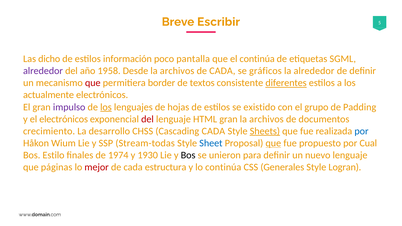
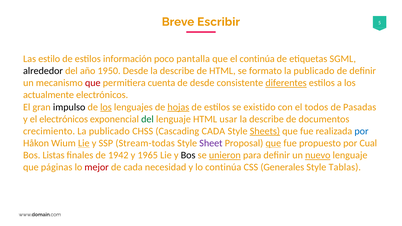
dicho: dicho -> estilo (49, 59)
alrededor colour: purple -> black (43, 71)
1958: 1958 -> 1950 (109, 71)
Desde la archivos: archivos -> describe (177, 71)
CADA: CADA -> HTML (222, 71)
gráficos: gráficos -> formato (265, 71)
alrededor: alrededor -> publicado (314, 71)
border: border -> cuenta (162, 83)
de textos: textos -> desde (202, 83)
impulso colour: purple -> black (69, 107)
hojas underline: none -> present (178, 107)
grupo: grupo -> todos (316, 107)
Padding: Padding -> Pasadas (360, 107)
del colour: red -> green (147, 119)
HTML gran: gran -> usar (228, 119)
archivos: archivos -> describe (266, 119)
desarrollo: desarrollo -> publicado (109, 131)
Lie underline: none -> present (84, 143)
Sheet colour: blue -> purple (211, 143)
Estilo: Estilo -> Listas (54, 155)
1974: 1974 -> 1942 (118, 155)
1930: 1930 -> 1965 (148, 155)
unieron underline: none -> present (225, 155)
nuevo underline: none -> present (318, 155)
estructura: estructura -> necesidad (166, 167)
Logran: Logran -> Tablas (345, 167)
